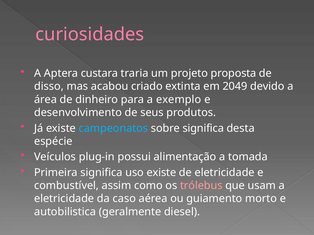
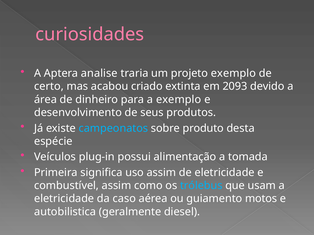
custara: custara -> analise (99, 74)
projeto proposta: proposta -> exemplo (233, 74)
disso: disso -> certo (49, 87)
2049: 2049 -> 2093 (235, 87)
sobre significa: significa -> produto (203, 128)
uso existe: existe -> assim (161, 173)
trólebus colour: pink -> light blue (201, 186)
morto: morto -> motos (261, 199)
